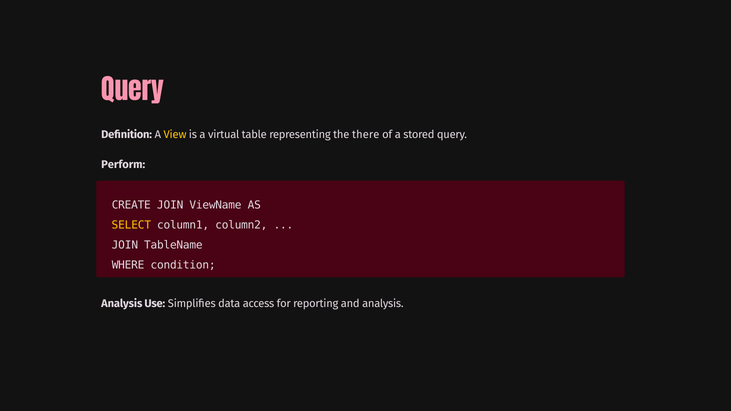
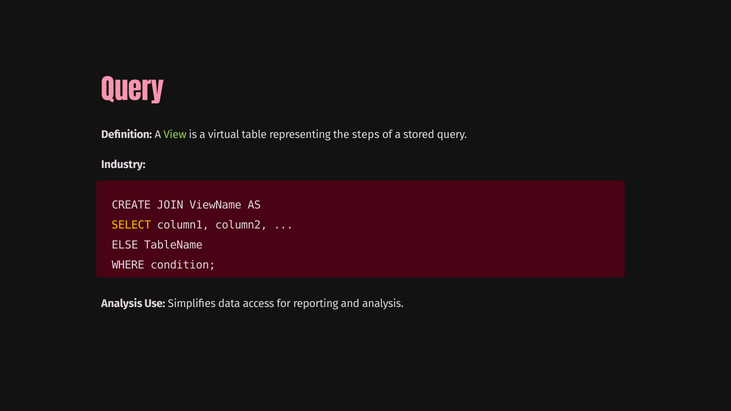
View colour: yellow -> light green (175, 134)
there: there -> steps (366, 134)
Perform: Perform -> Industry (123, 165)
JOIN: JOIN -> ELSE (125, 245)
